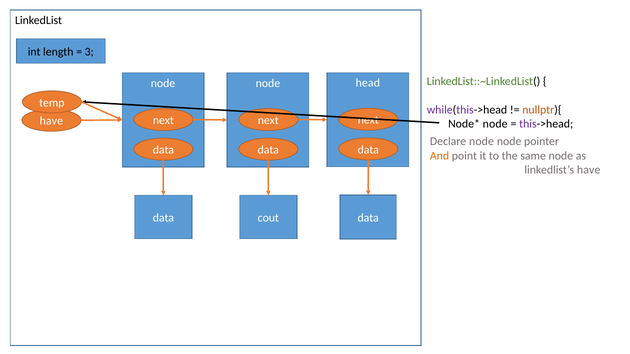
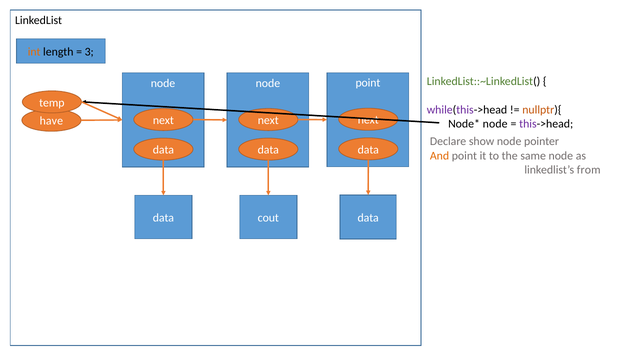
int colour: black -> orange (34, 52)
head: head -> point (368, 83)
Declare node: node -> show (482, 142)
linkedlist’s have: have -> from (589, 170)
